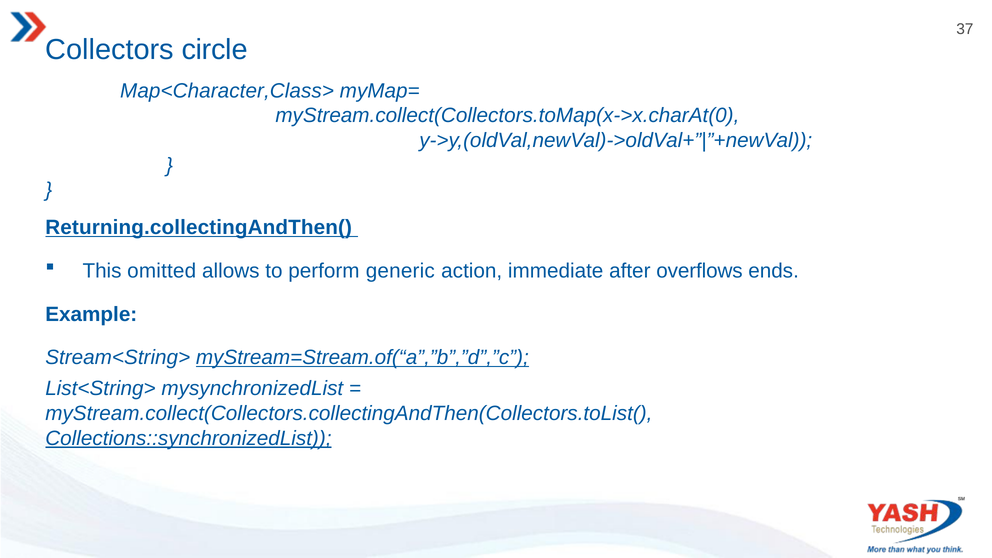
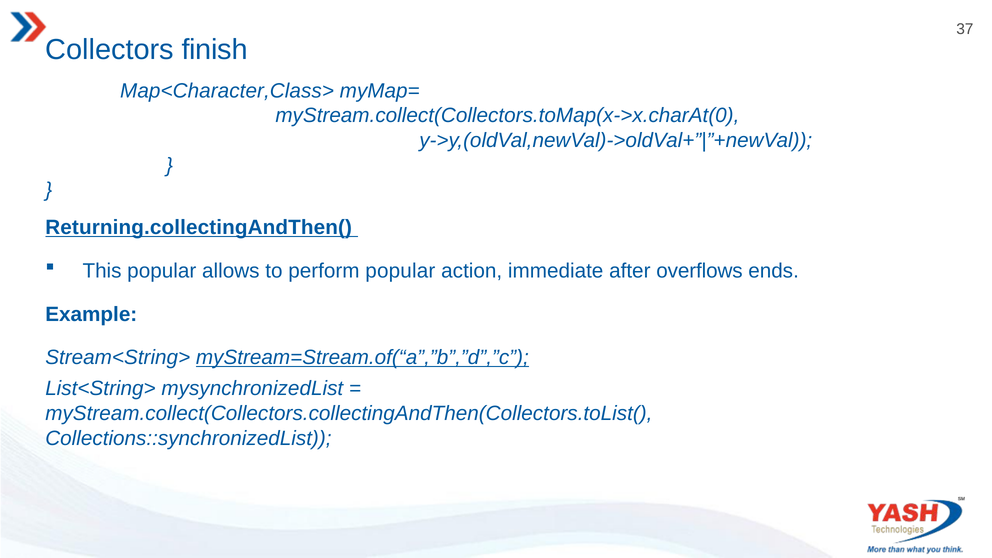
circle: circle -> finish (215, 50)
This omitted: omitted -> popular (162, 271)
perform generic: generic -> popular (400, 271)
Collections::synchronizedList underline: present -> none (188, 438)
